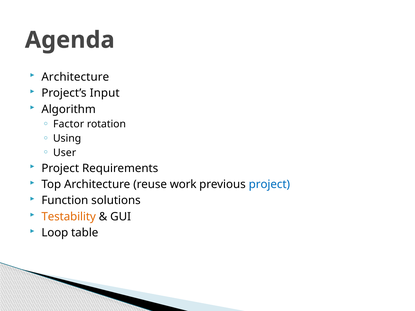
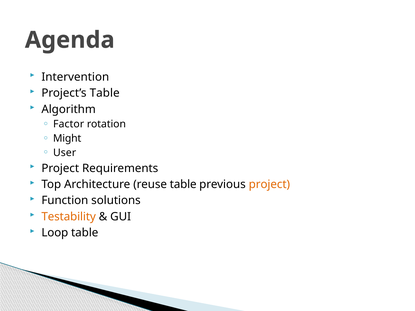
Architecture: Architecture -> Intervention (75, 77)
Project’s Input: Input -> Table (105, 93)
Using: Using -> Might (67, 139)
reuse work: work -> table (183, 185)
project colour: blue -> orange (269, 185)
